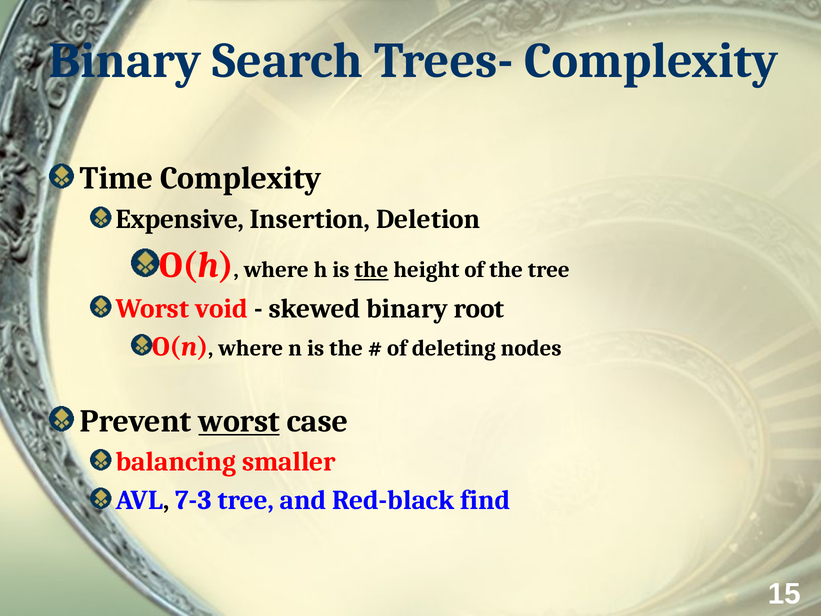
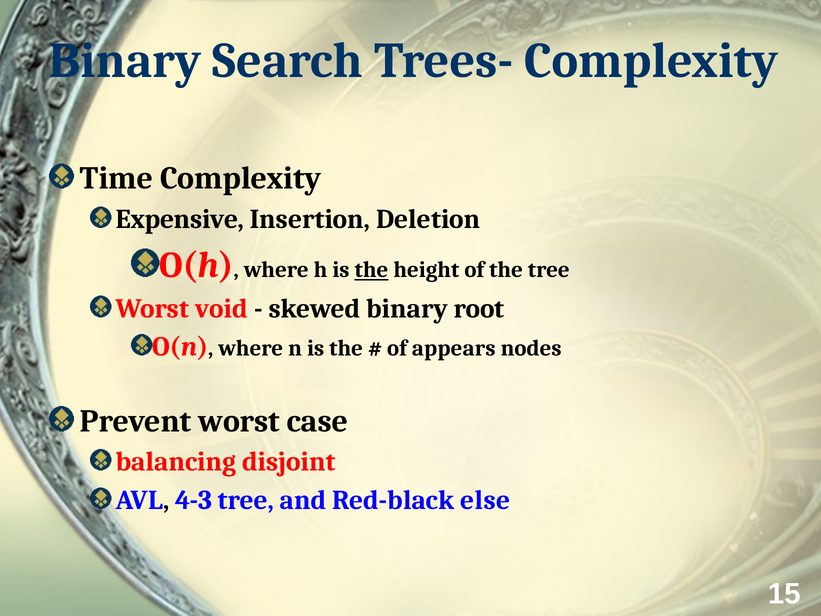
deleting: deleting -> appears (454, 348)
worst underline: present -> none (239, 421)
smaller: smaller -> disjoint (289, 462)
7-3: 7-3 -> 4-3 (194, 500)
find: find -> else (485, 500)
